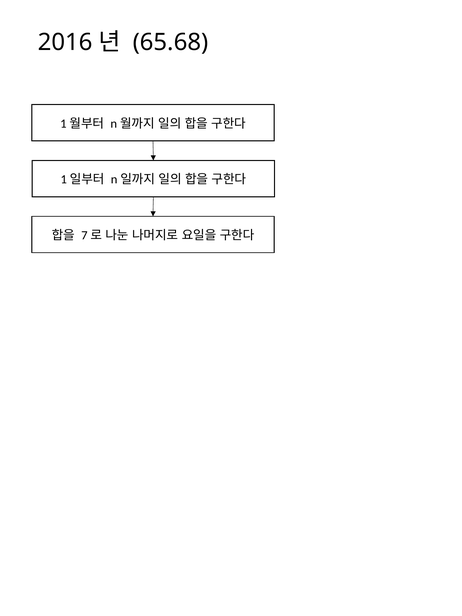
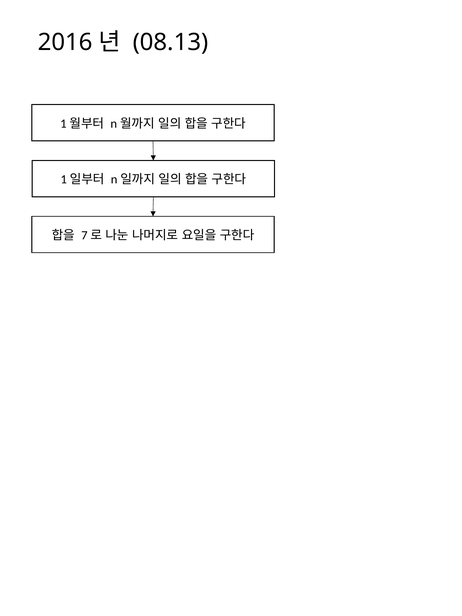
65.68: 65.68 -> 08.13 (171, 42)
